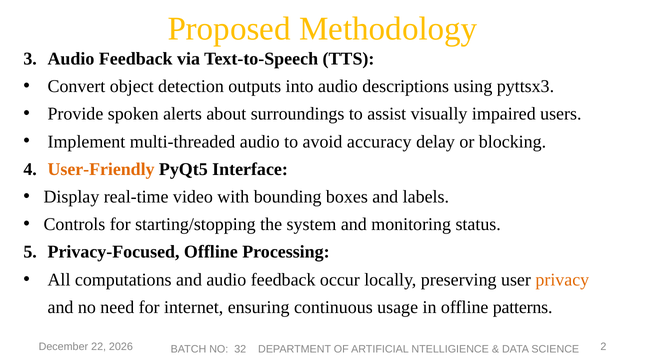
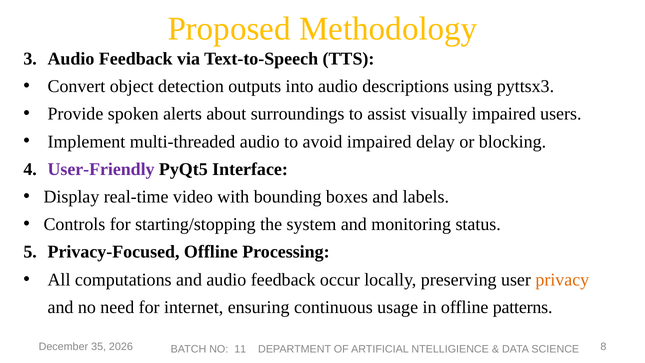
avoid accuracy: accuracy -> impaired (379, 142)
User-Friendly colour: orange -> purple (101, 169)
22: 22 -> 35 (99, 347)
32: 32 -> 11 (240, 349)
2: 2 -> 8 (603, 347)
